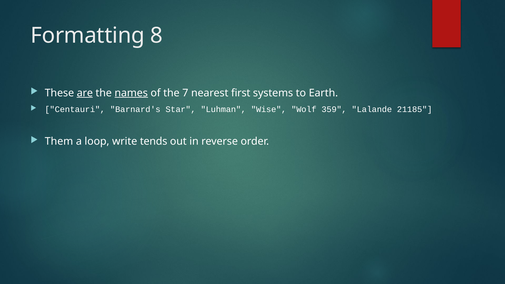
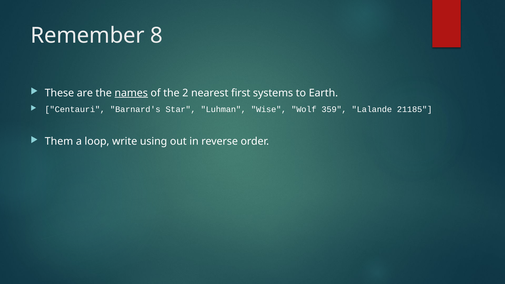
Formatting: Formatting -> Remember (88, 35)
are underline: present -> none (85, 93)
7: 7 -> 2 (185, 93)
tends: tends -> using (154, 142)
